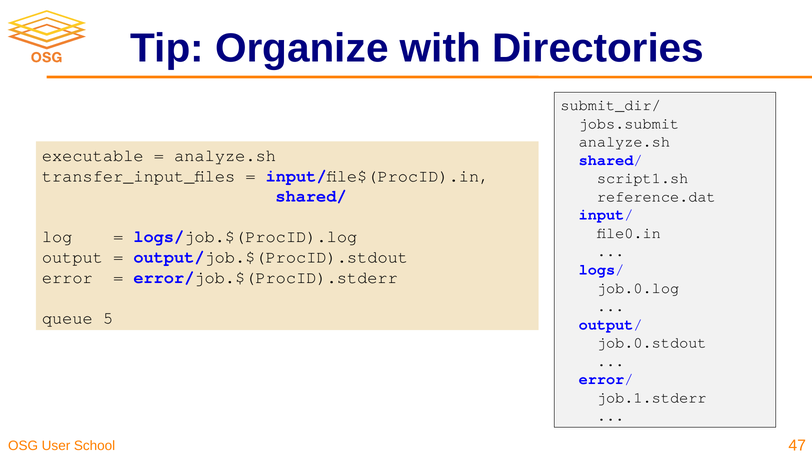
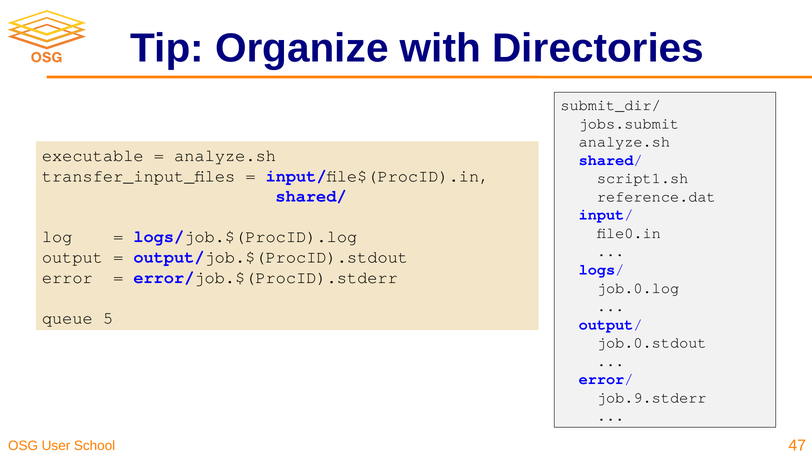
job.1.stderr: job.1.stderr -> job.9.stderr (652, 397)
